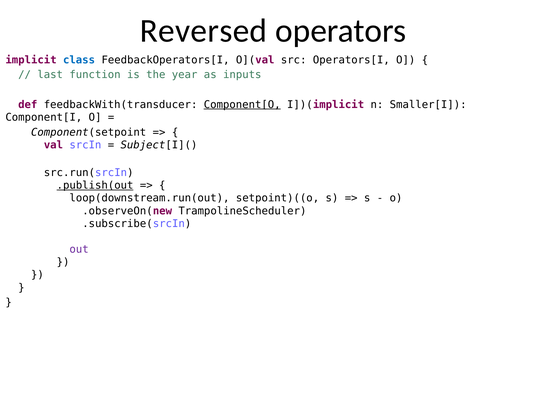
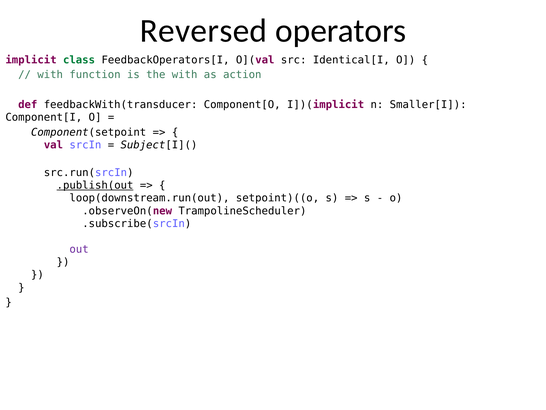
class colour: blue -> green (79, 60)
Operators[I: Operators[I -> Identical[I (351, 60)
last: last -> with (50, 75)
the year: year -> with (185, 75)
inputs: inputs -> action (242, 75)
Component[O underline: present -> none (242, 104)
